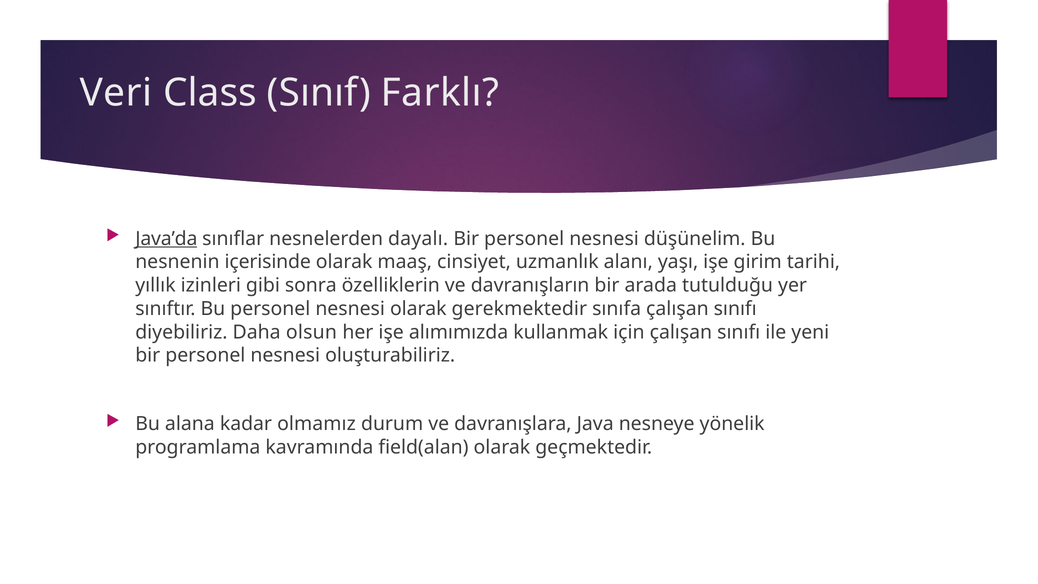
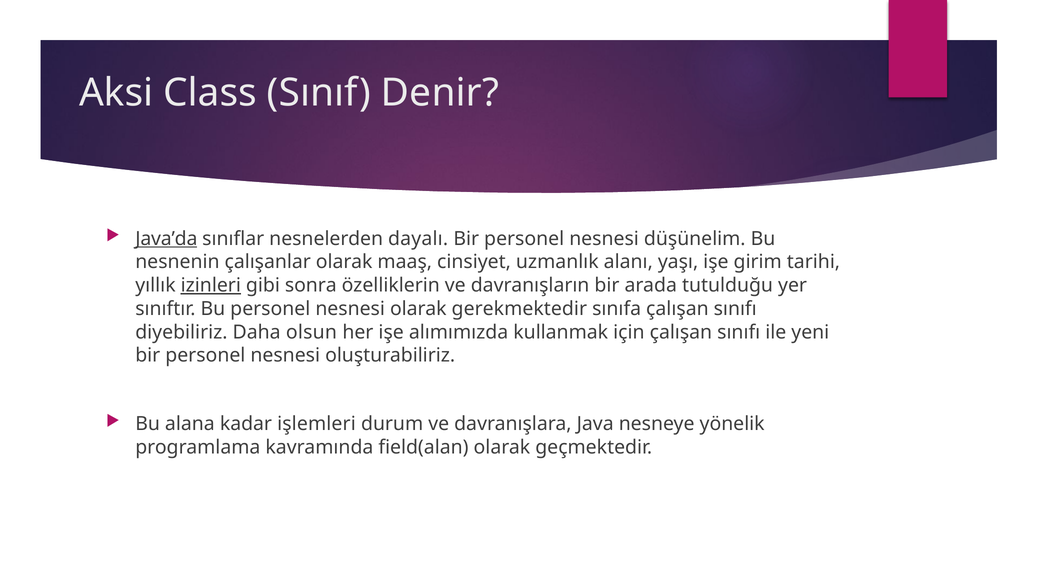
Veri: Veri -> Aksi (116, 93)
Farklı: Farklı -> Denir (440, 93)
içerisinde: içerisinde -> çalışanlar (268, 262)
izinleri underline: none -> present (211, 285)
olmamız: olmamız -> işlemleri (316, 424)
